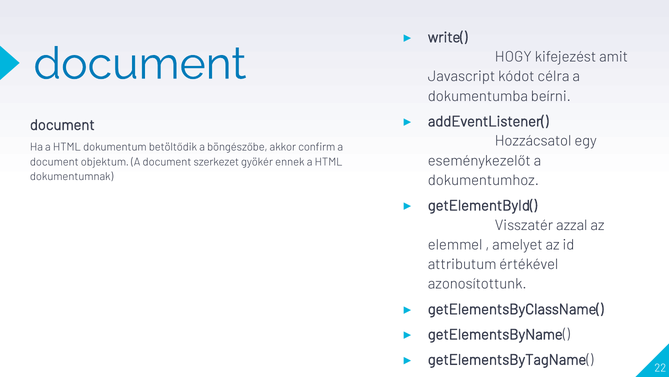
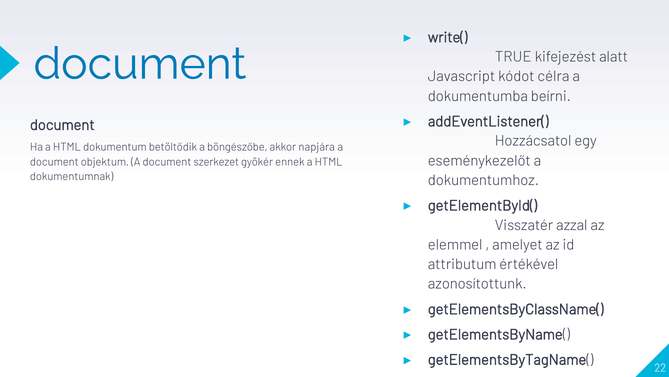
HOGY: HOGY -> TRUE (513, 57)
amit: amit -> alatt (614, 57)
confirm: confirm -> napjára (317, 147)
